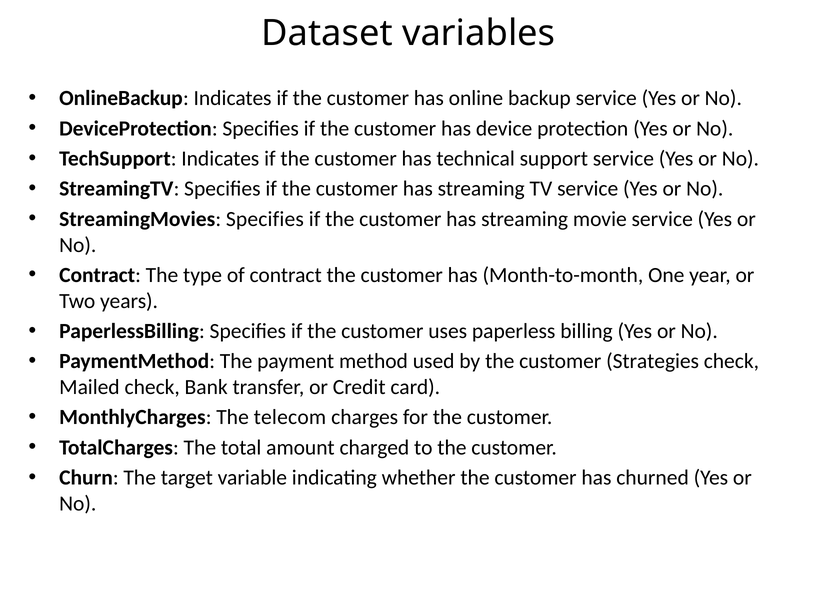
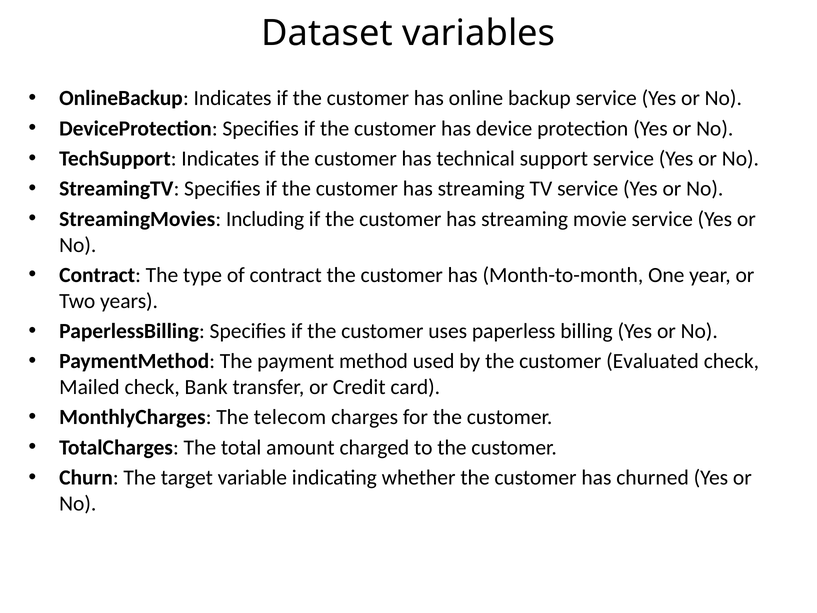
StreamingMovies Specifies: Specifies -> Including (265, 219)
Strategies: Strategies -> Evaluated (653, 361)
